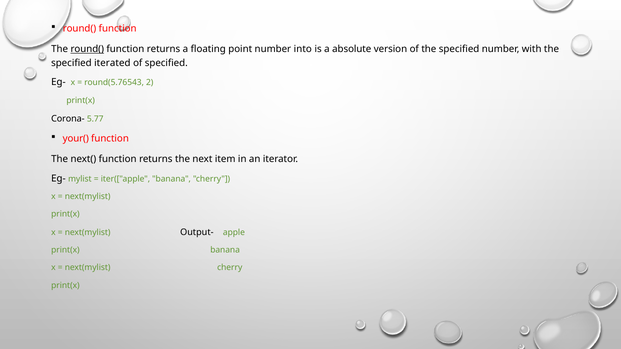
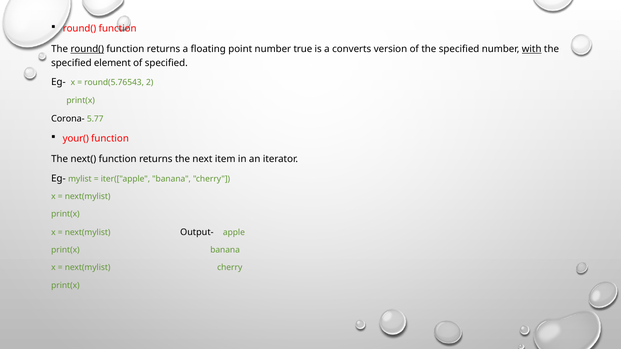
into: into -> true (303, 49)
absolute: absolute -> converts (352, 49)
with underline: none -> present (532, 49)
iterated: iterated -> element (112, 63)
